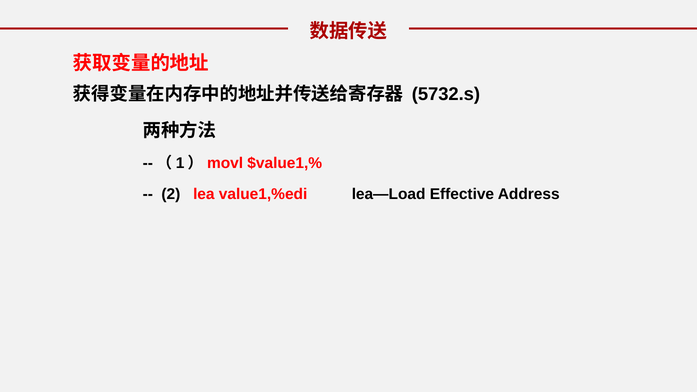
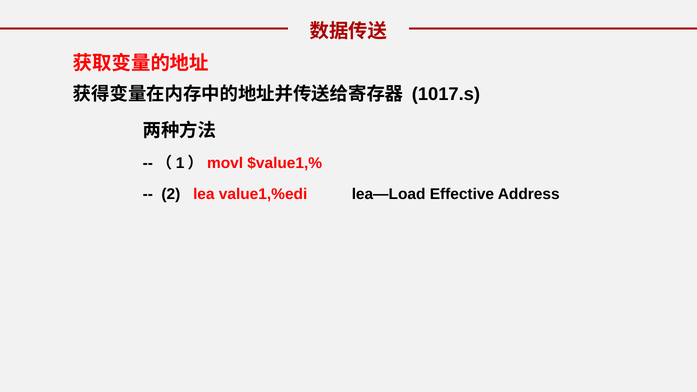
5732.s: 5732.s -> 1017.s (446, 94)
